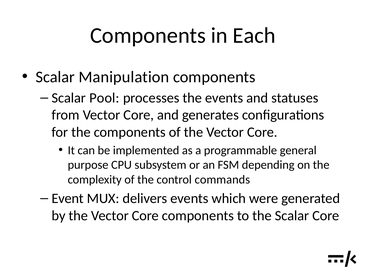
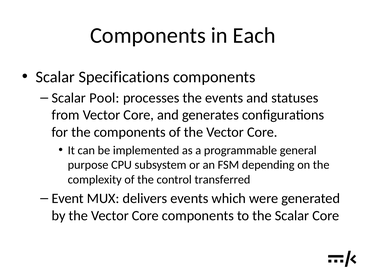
Manipulation: Manipulation -> Specifications (124, 77)
commands: commands -> transferred (222, 179)
